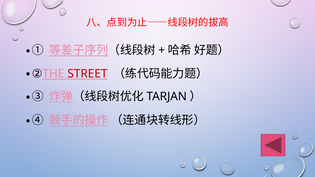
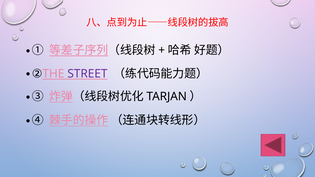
STREET colour: red -> purple (87, 74)
